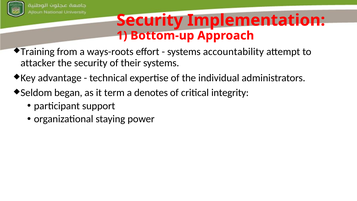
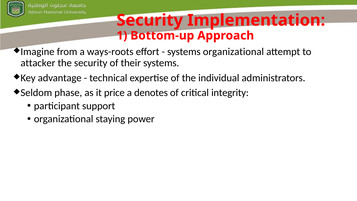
Training: Training -> Imagine (37, 52)
systems accountability: accountability -> organizational (233, 52)
began: began -> phase (68, 93)
term: term -> price (114, 93)
